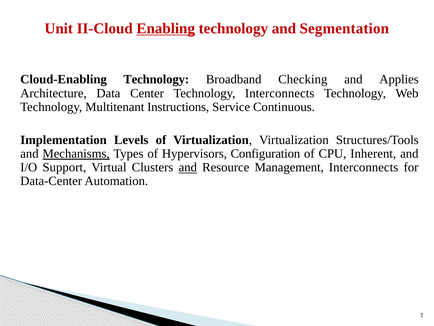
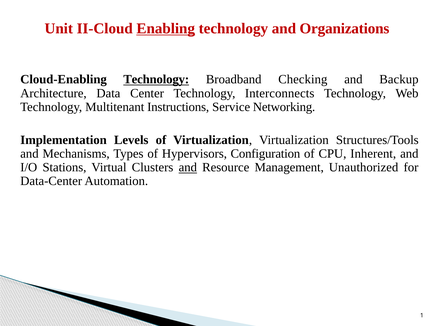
Segmentation: Segmentation -> Organizations (344, 28)
Technology underline: none -> present (156, 79)
Applies: Applies -> Backup (399, 79)
Continuous: Continuous -> Networking (284, 107)
Mechanisms underline: present -> none (76, 154)
Support: Support -> Stations (64, 167)
Management Interconnects: Interconnects -> Unauthorized (364, 167)
